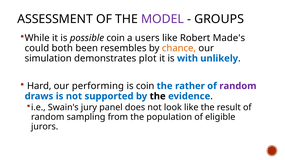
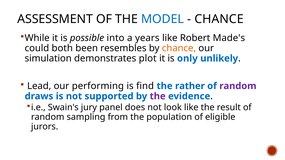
MODEL colour: purple -> blue (162, 19)
GROUPS: GROUPS -> CHANCE (219, 19)
possible coin: coin -> into (116, 38)
users: users -> years (147, 38)
with: with -> only (187, 58)
Hard: Hard -> Lead (39, 86)
is coin: coin -> find (145, 86)
the colour: black -> purple (158, 96)
